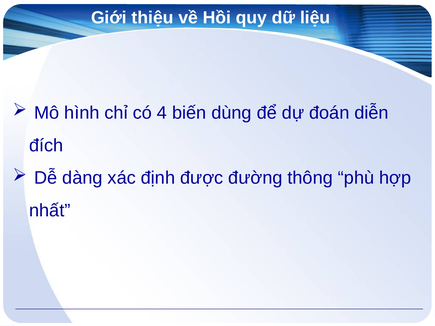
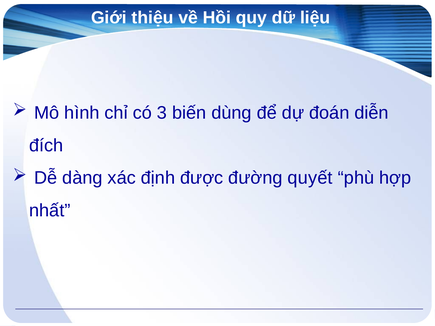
4: 4 -> 3 (162, 113)
thông: thông -> quyết (310, 178)
